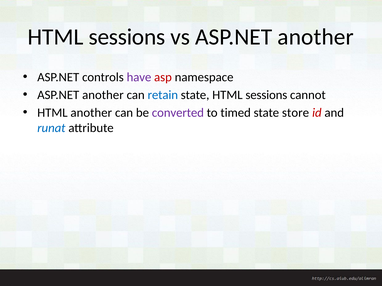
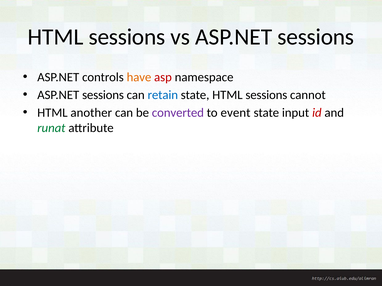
vs ASP.NET another: another -> sessions (316, 37)
have colour: purple -> orange (139, 77)
another: another -> sessions (103, 95)
timed: timed -> event (236, 113)
store: store -> input (296, 113)
runat colour: blue -> green (51, 128)
